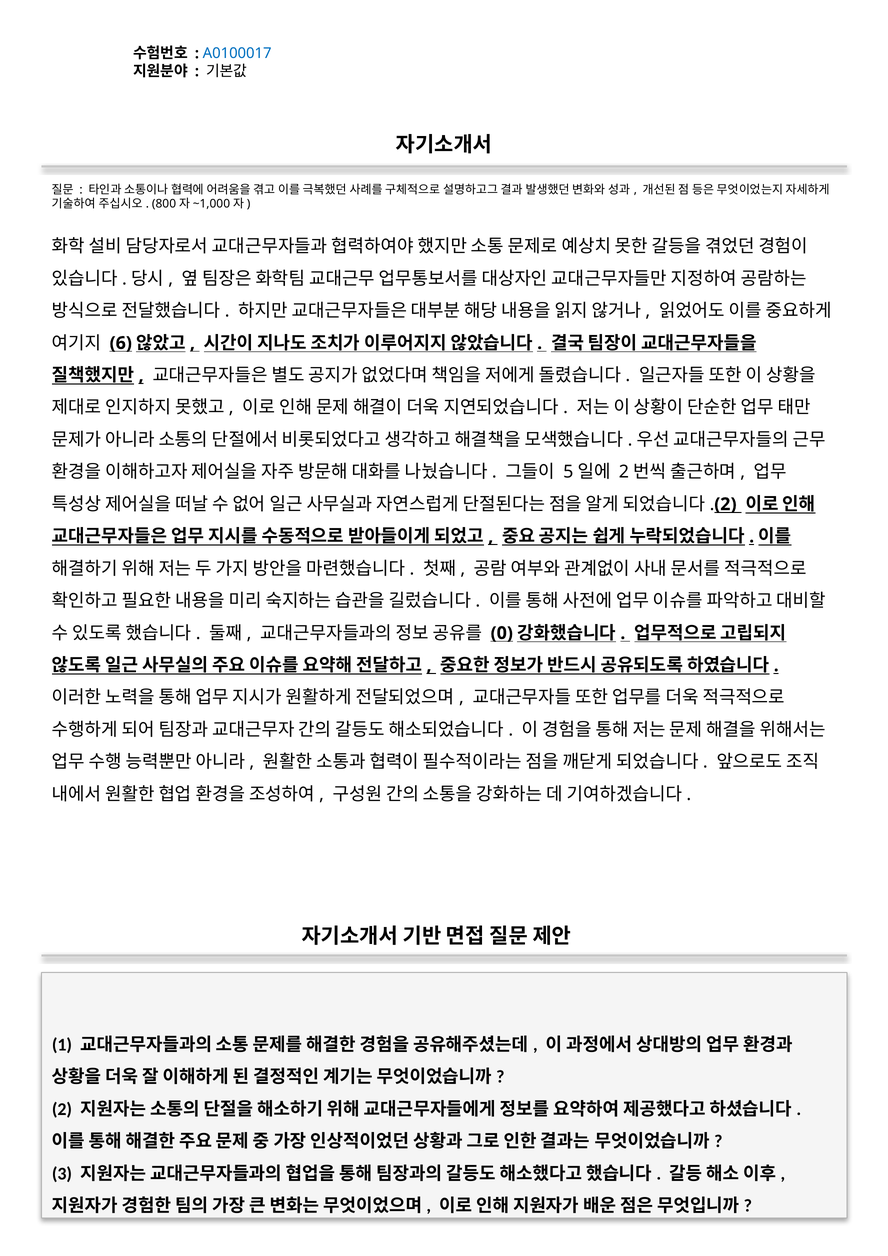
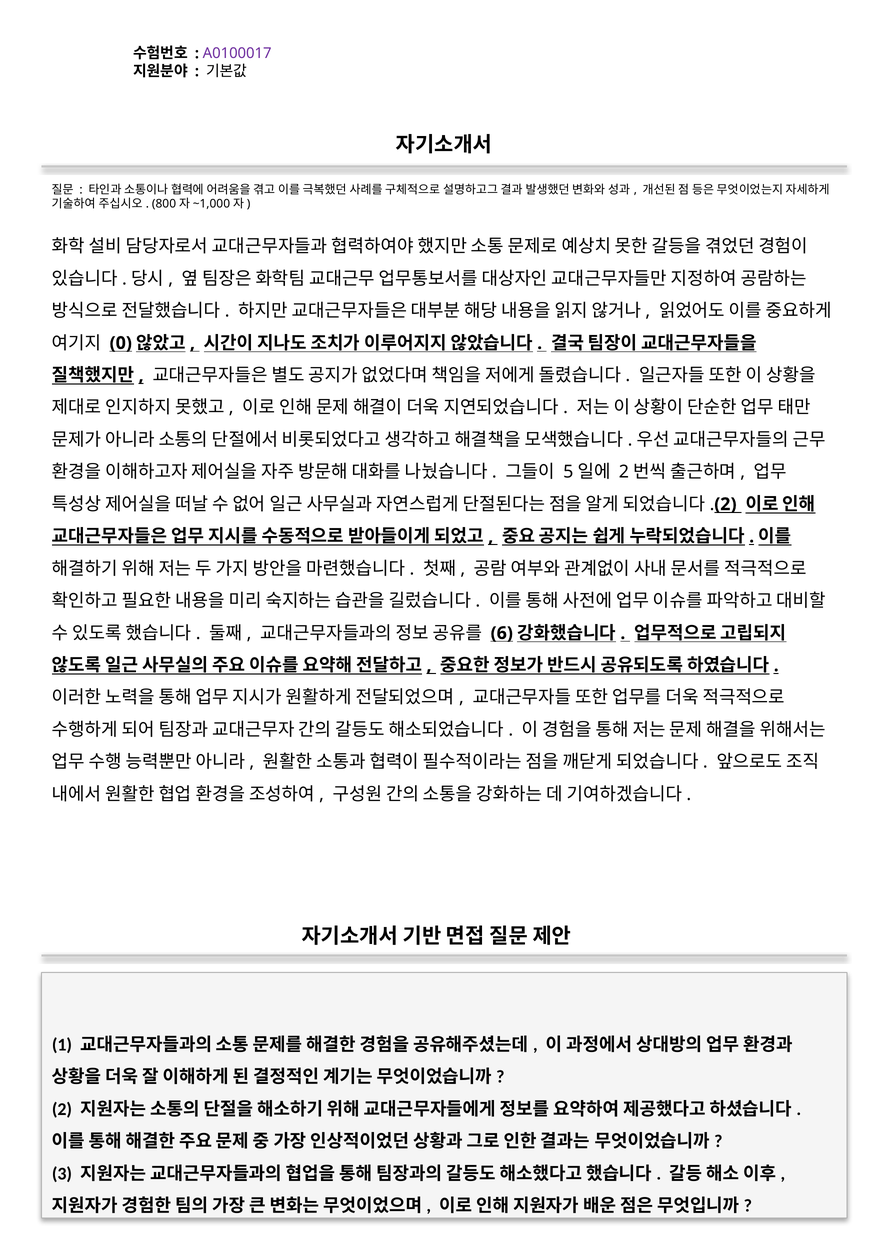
A0100017 colour: blue -> purple (237, 53)
6: 6 -> 0 (121, 343)
0: 0 -> 6 (502, 633)
